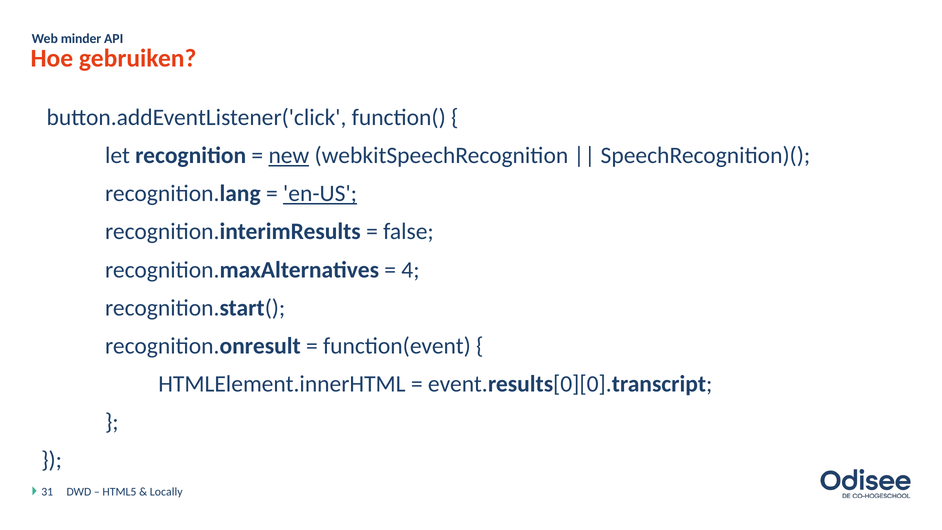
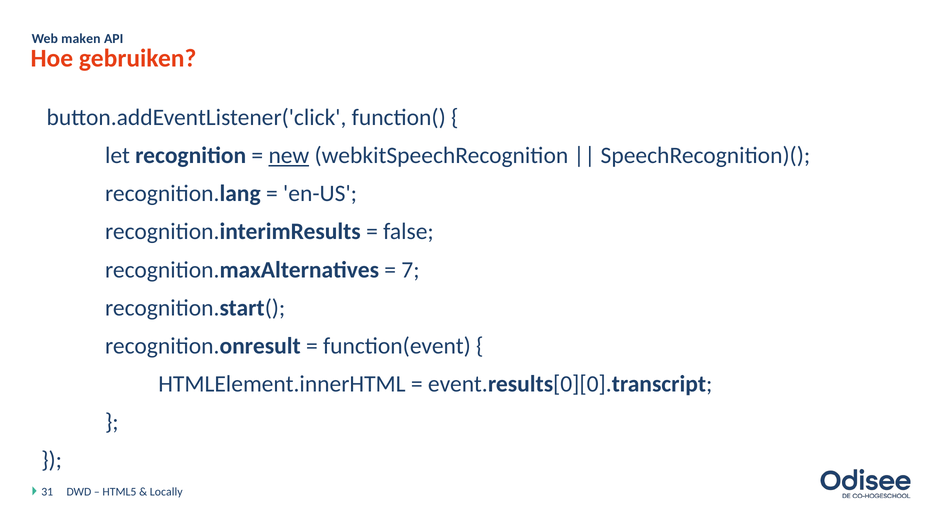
minder: minder -> maken (81, 39)
en-US underline: present -> none (320, 194)
4: 4 -> 7 (410, 270)
